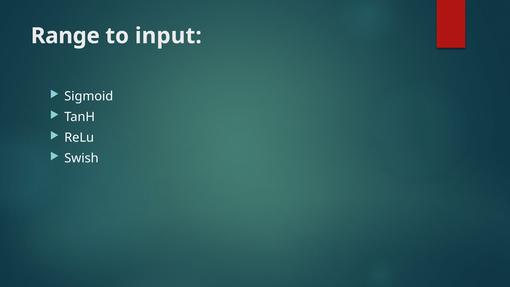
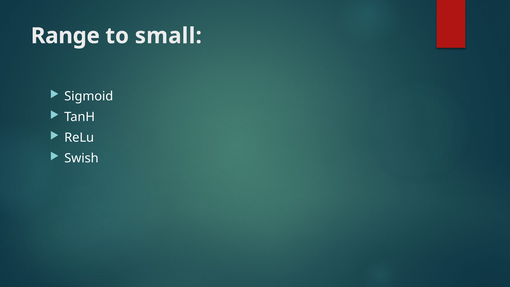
input: input -> small (168, 36)
